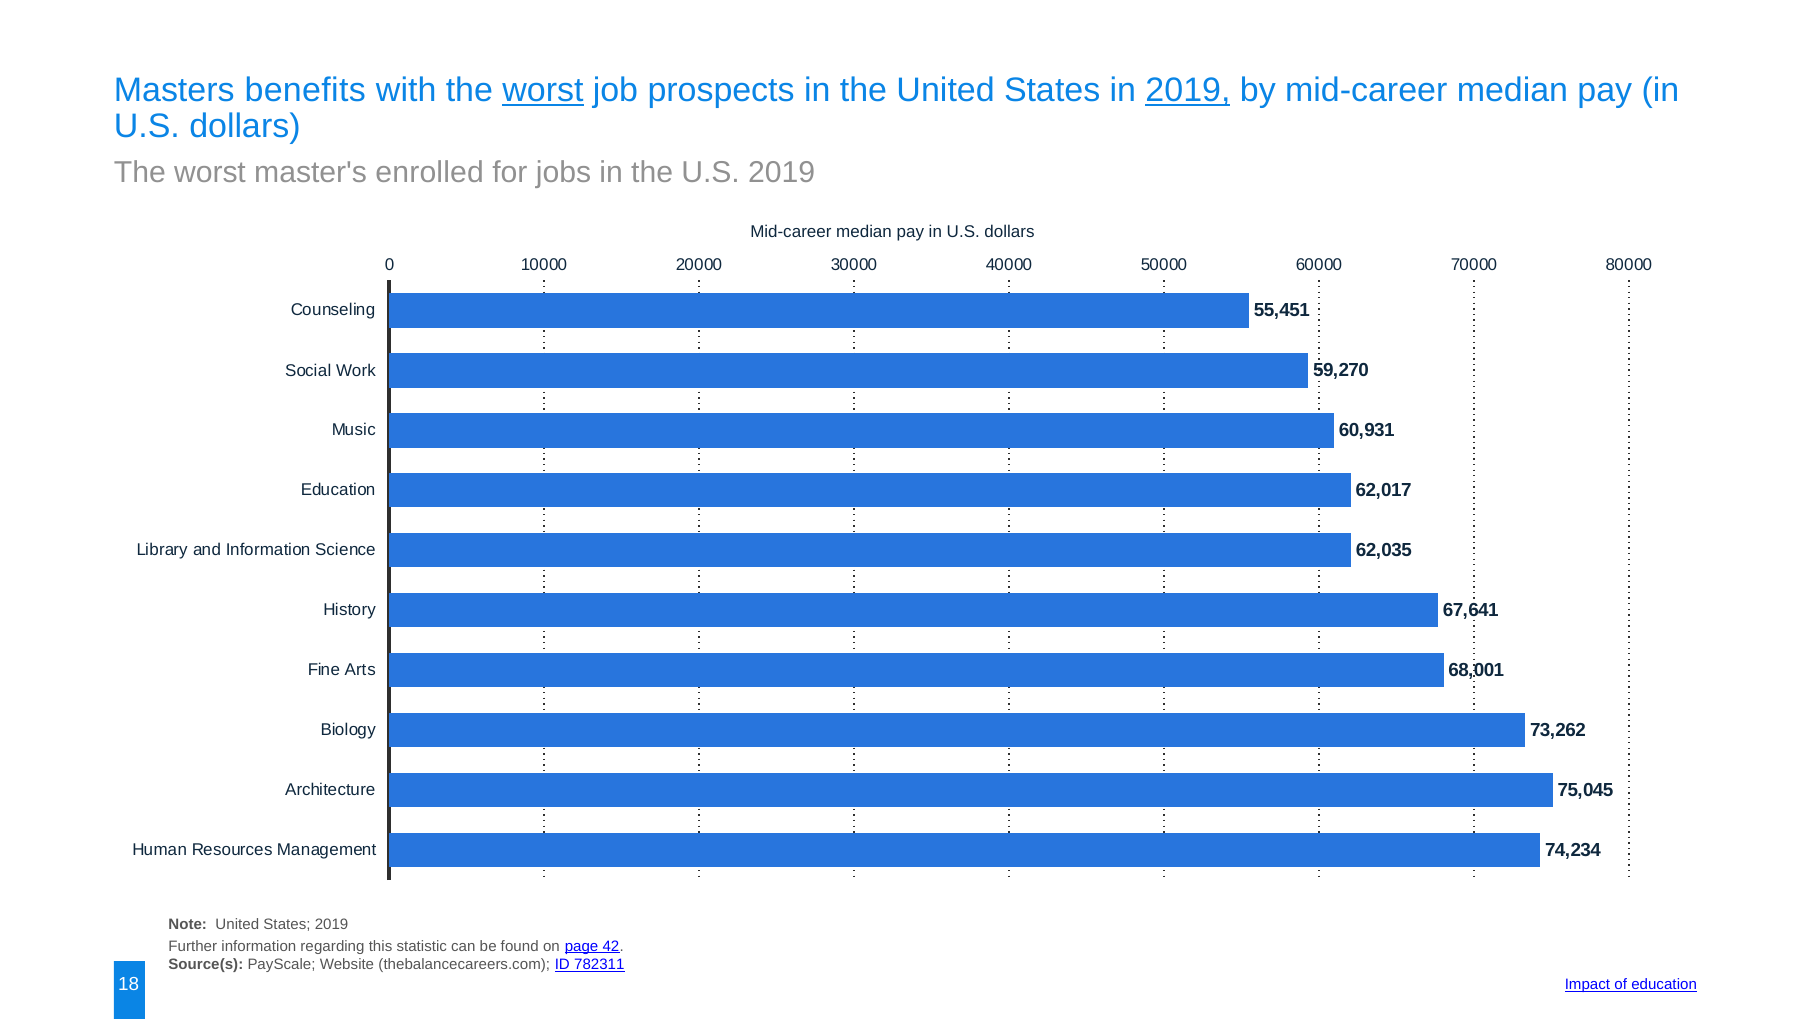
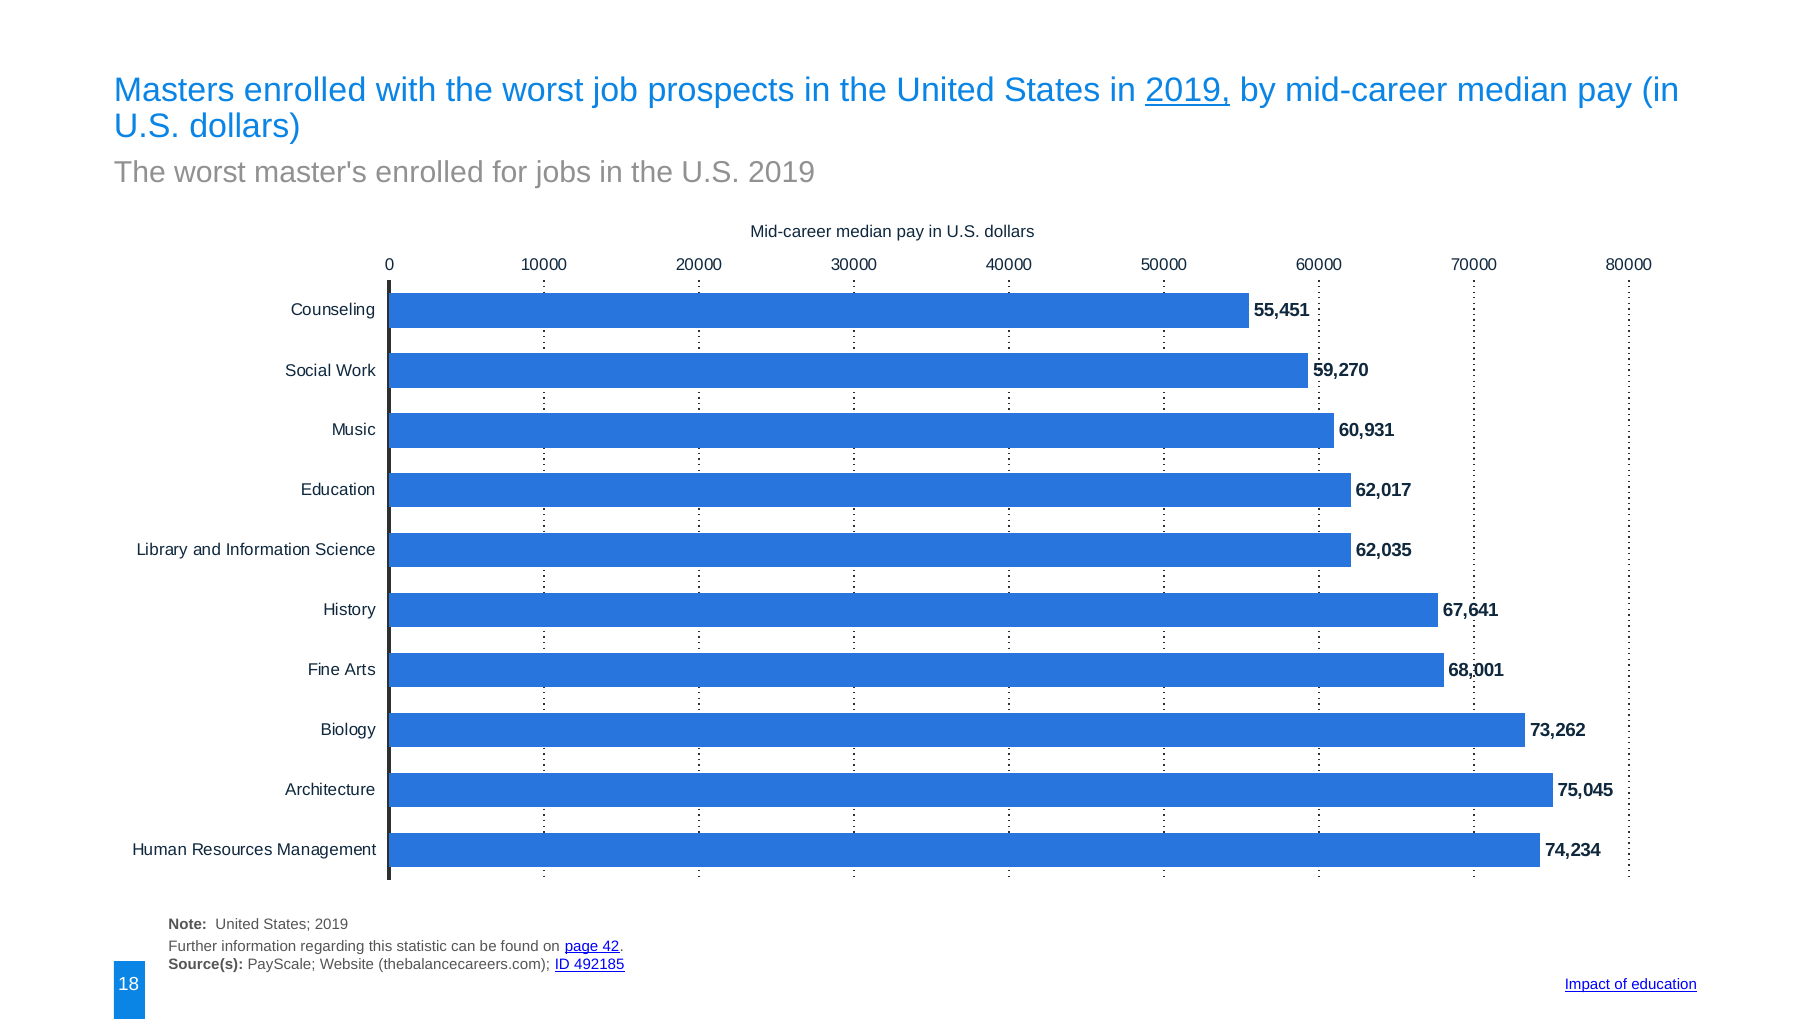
Masters benefits: benefits -> enrolled (305, 90)
worst underline: present -> none (543, 90)
782311: 782311 -> 492185 (599, 965)
